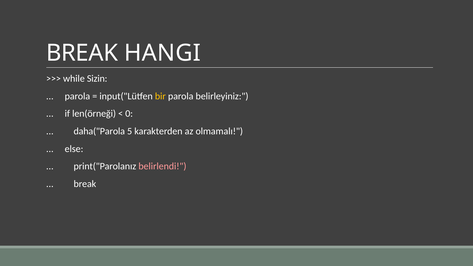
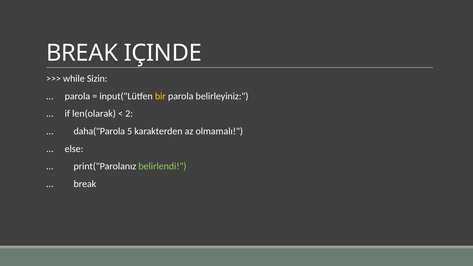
HANGI: HANGI -> IÇINDE (163, 53)
len(örneği: len(örneği -> len(olarak (94, 114)
0: 0 -> 2 (129, 114)
belirlendi colour: pink -> light green (162, 166)
